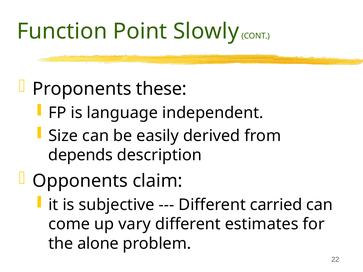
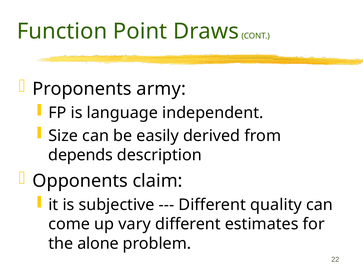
Slowly: Slowly -> Draws (206, 31)
these: these -> army (161, 89)
carried: carried -> quality (276, 205)
